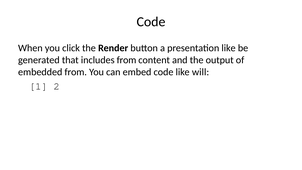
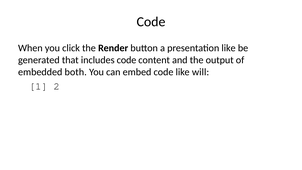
includes from: from -> code (127, 60)
embedded from: from -> both (76, 72)
